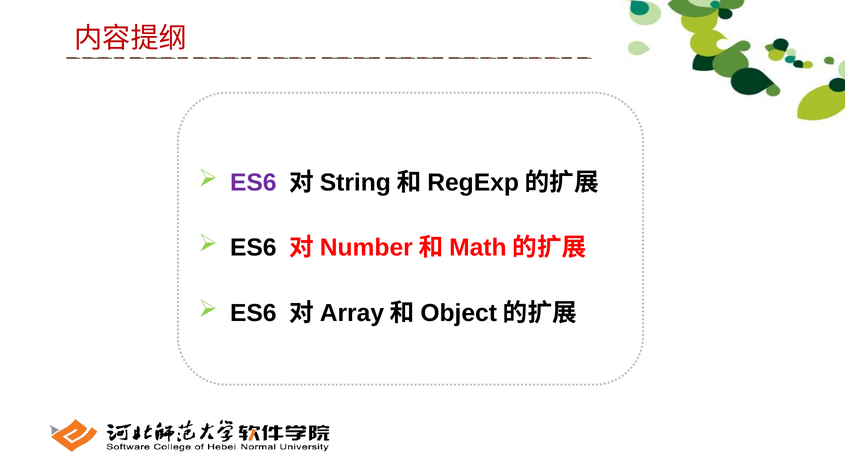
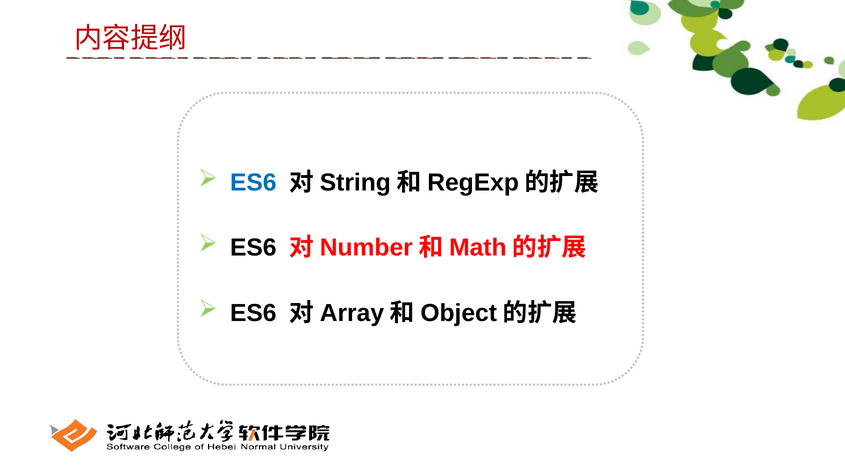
ES6 colour: purple -> blue (253, 183)
